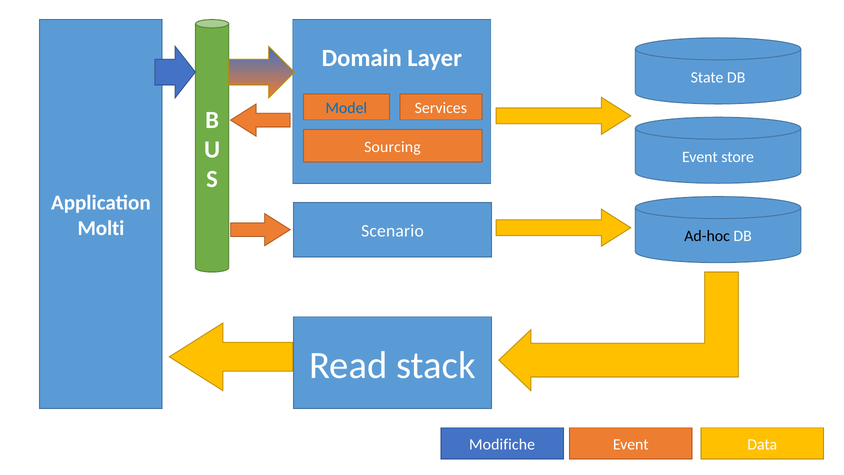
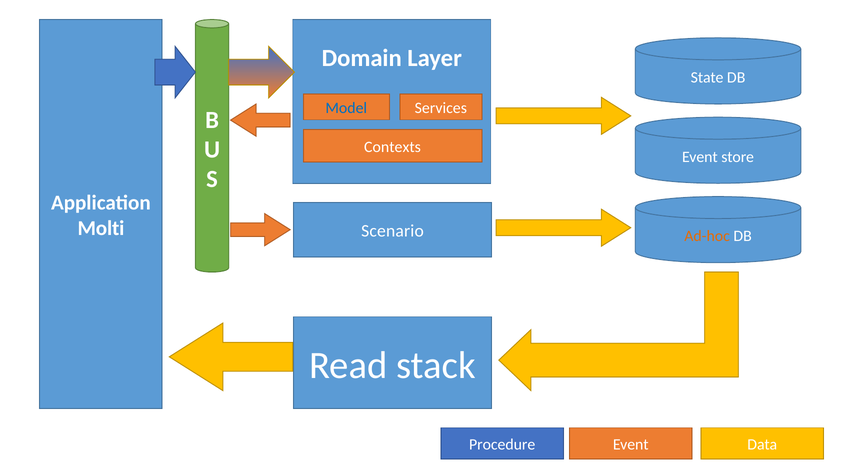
Sourcing: Sourcing -> Contexts (393, 147)
Ad-hoc colour: black -> orange (707, 236)
Modifiche: Modifiche -> Procedure (502, 444)
